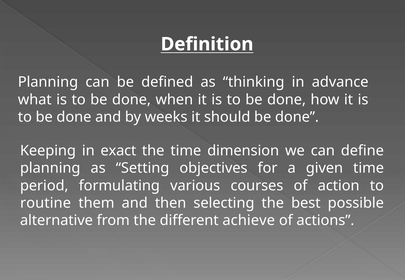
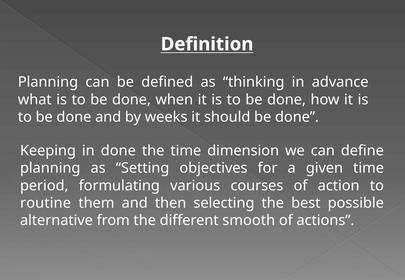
in exact: exact -> done (118, 151)
achieve: achieve -> smooth (249, 221)
